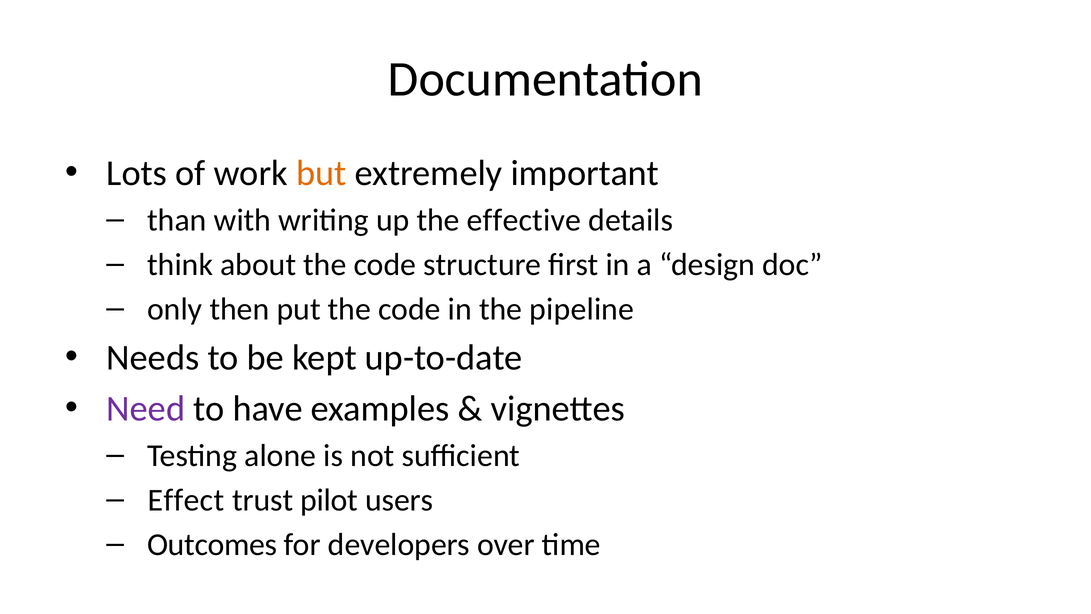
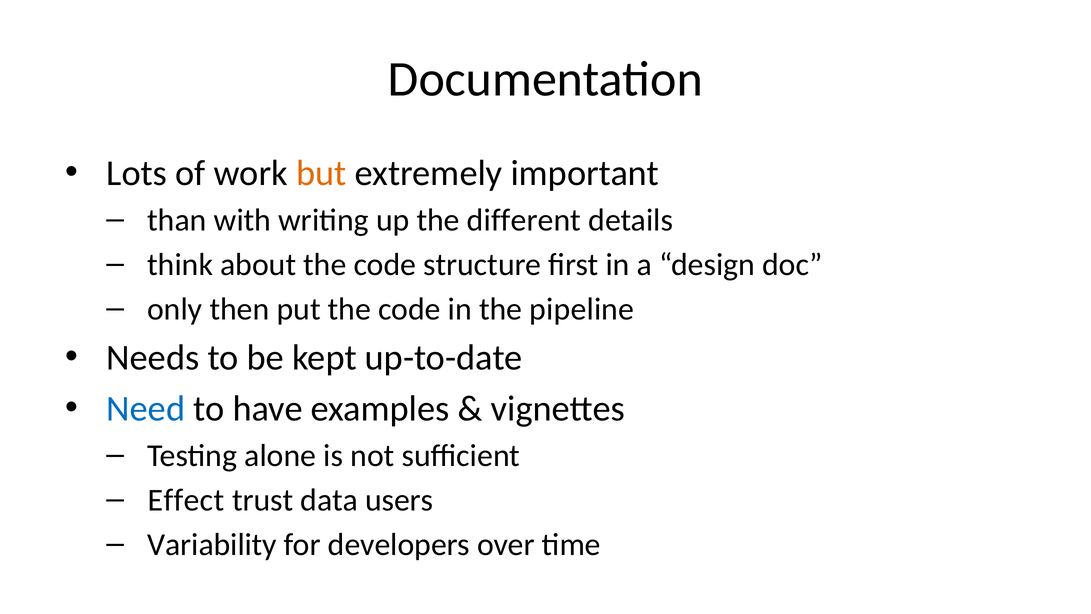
effective: effective -> different (524, 220)
Need colour: purple -> blue (146, 408)
pilot: pilot -> data (329, 500)
Outcomes: Outcomes -> Variability (212, 544)
